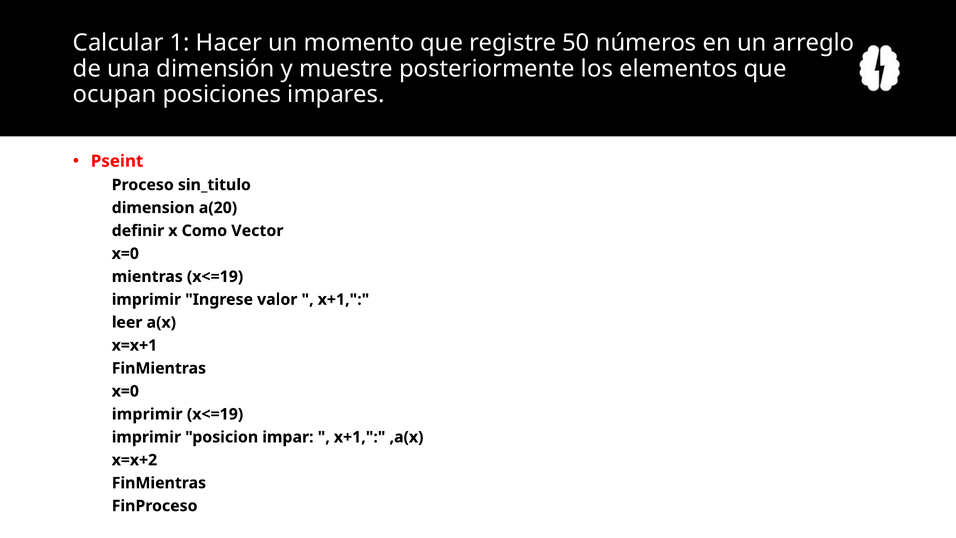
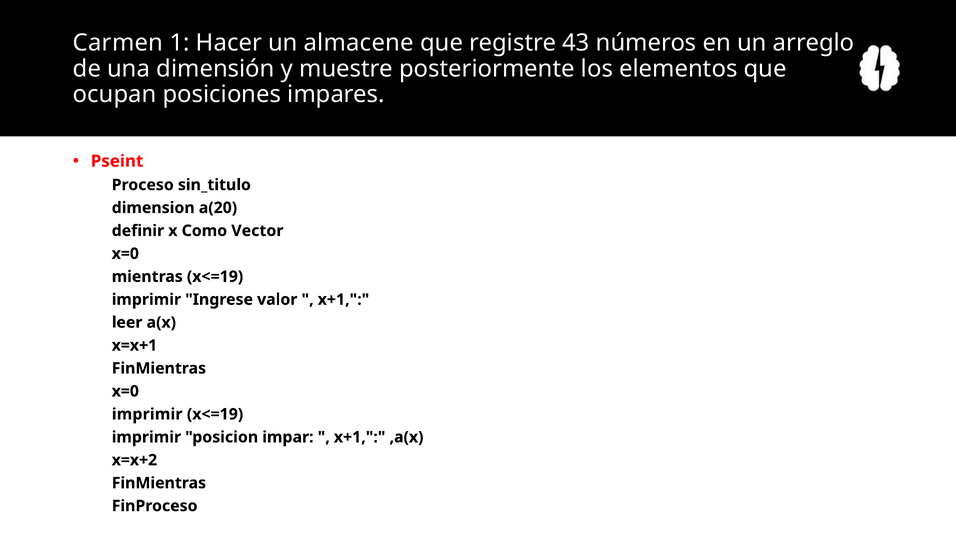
Calcular: Calcular -> Carmen (118, 43)
momento: momento -> almacene (359, 43)
50: 50 -> 43 (576, 43)
